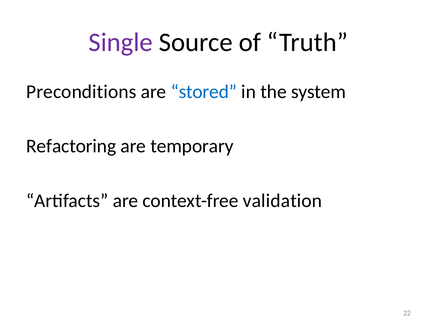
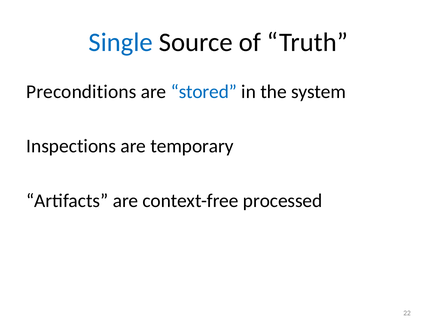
Single colour: purple -> blue (121, 42)
Refactoring: Refactoring -> Inspections (71, 146)
validation: validation -> processed (283, 201)
